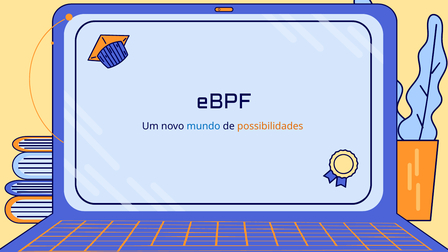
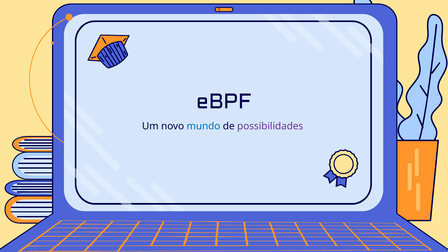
possibilidades colour: orange -> purple (270, 126)
